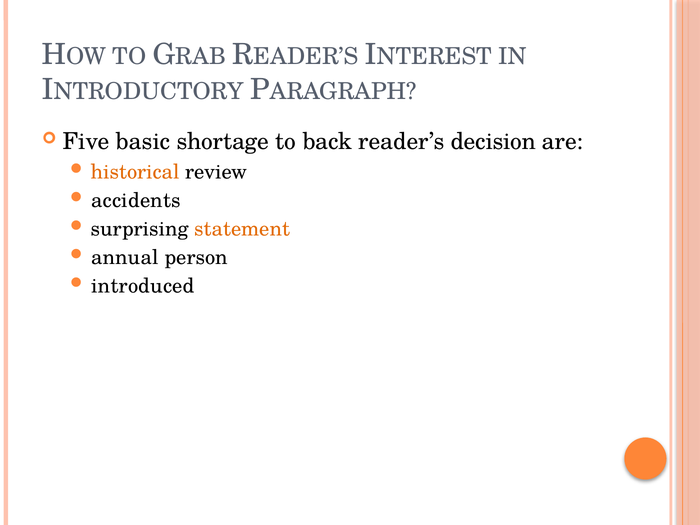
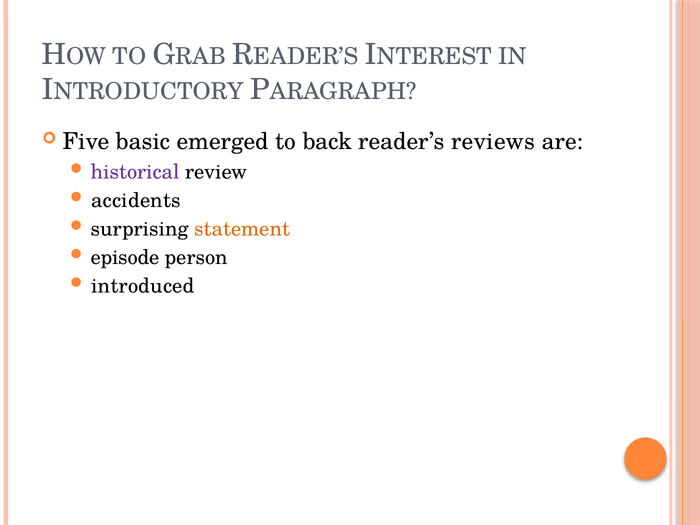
shortage: shortage -> emerged (223, 142)
decision: decision -> reviews (493, 142)
historical colour: orange -> purple (135, 172)
annual: annual -> episode (125, 257)
